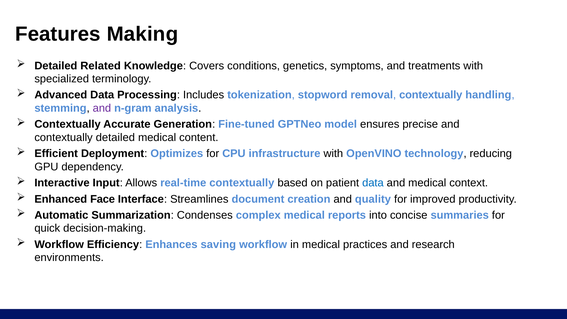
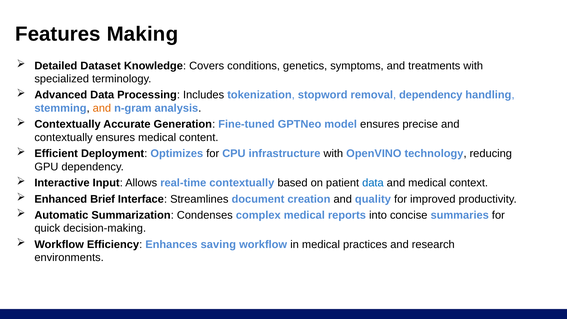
Related: Related -> Dataset (101, 66)
removal contextually: contextually -> dependency (431, 95)
and colour: purple -> orange (102, 108)
contextually detailed: detailed -> ensures (115, 138)
Face: Face -> Brief (103, 199)
